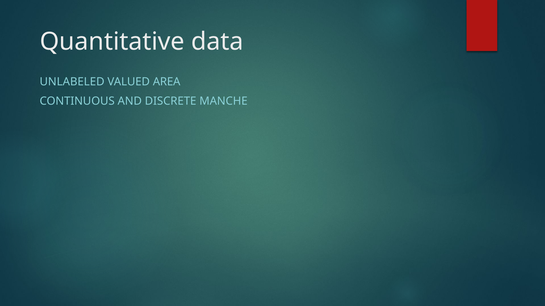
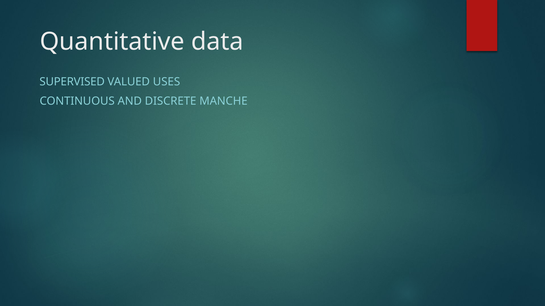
UNLABELED: UNLABELED -> SUPERVISED (72, 82)
AREA: AREA -> USES (167, 82)
